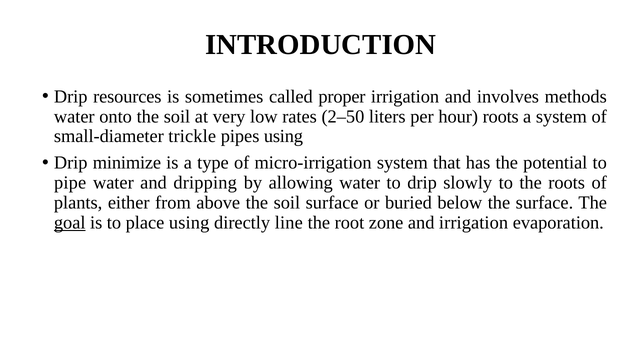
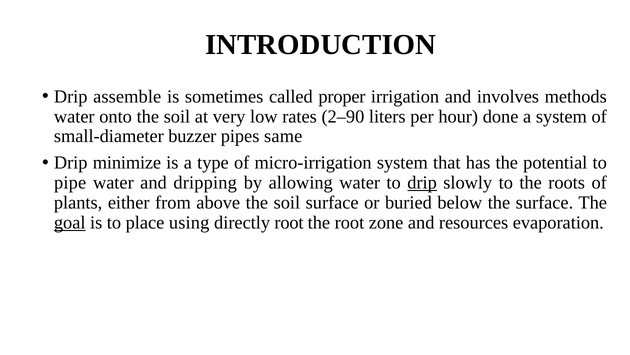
resources: resources -> assemble (127, 96)
2–50: 2–50 -> 2–90 (343, 116)
hour roots: roots -> done (501, 116)
trickle: trickle -> buzzer (192, 136)
pipes using: using -> same (283, 136)
drip underline: none -> present (422, 182)
directly line: line -> root (289, 222)
and irrigation: irrigation -> resources (474, 222)
